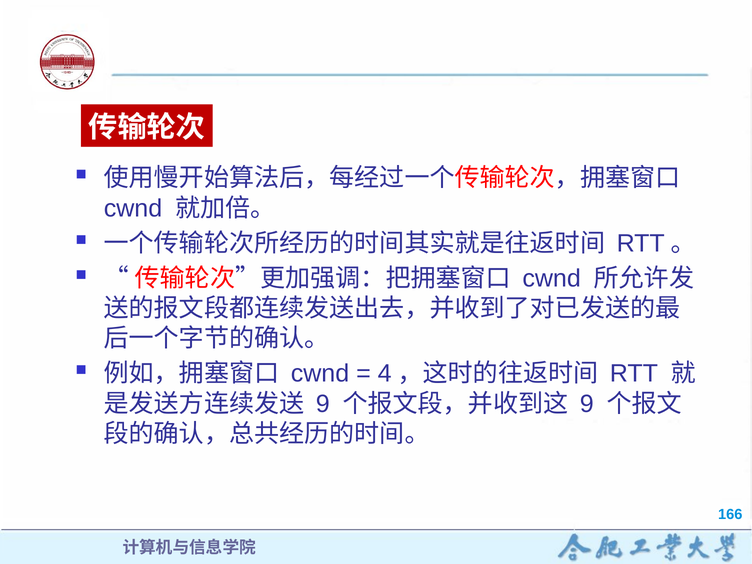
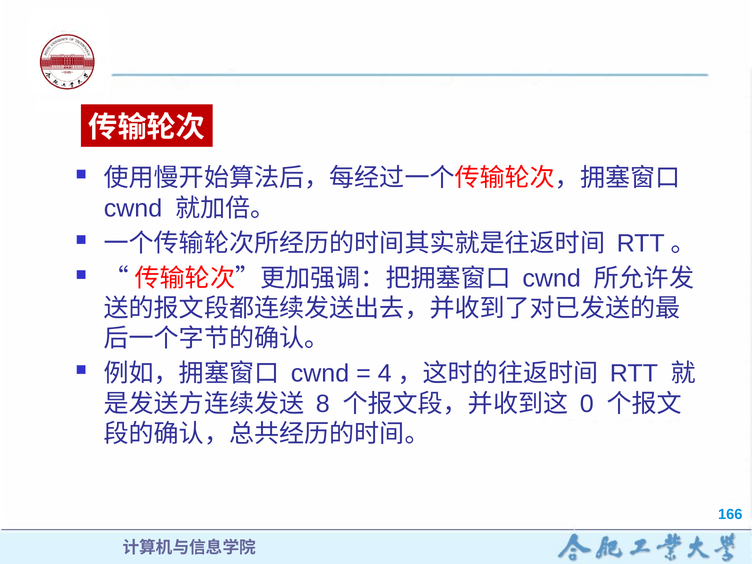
9: 9 -> 8 (323, 404)
9: 9 -> 0 (587, 404)
